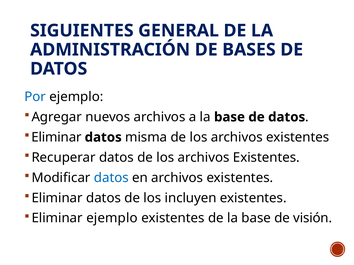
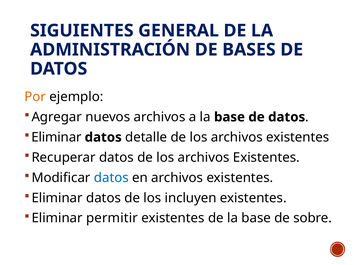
Por colour: blue -> orange (35, 97)
misma: misma -> detalle (146, 138)
Eliminar ejemplo: ejemplo -> permitir (112, 219)
visión: visión -> sobre (313, 219)
